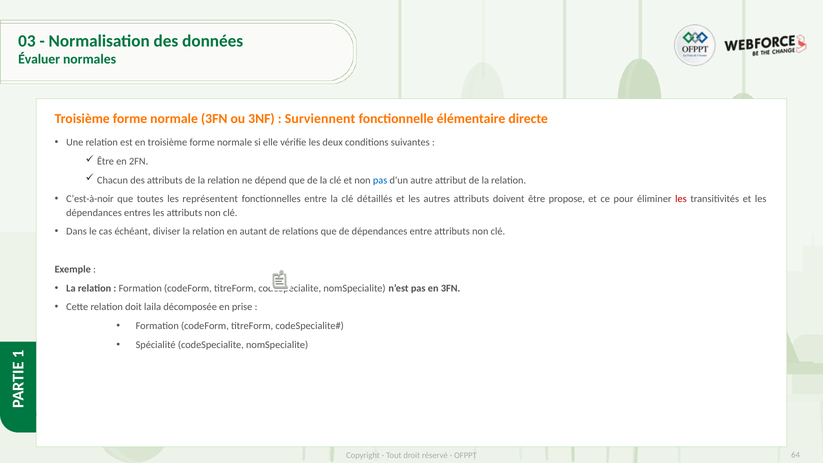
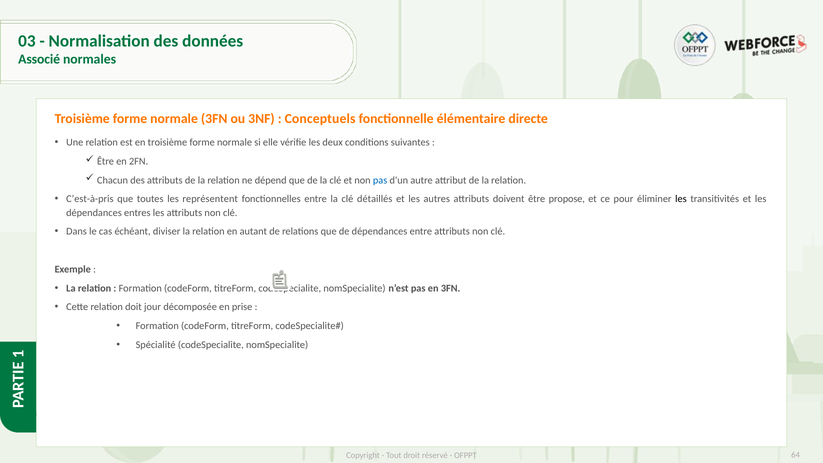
Évaluer: Évaluer -> Associé (39, 59)
Surviennent: Surviennent -> Conceptuels (320, 119)
C’est-à-noir: C’est-à-noir -> C’est-à-pris (90, 199)
les colour: red -> black (681, 199)
laila: laila -> jour (153, 307)
